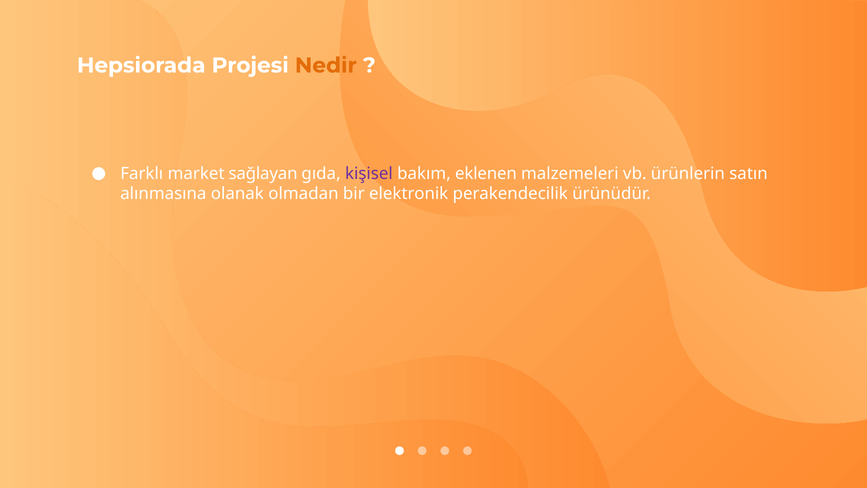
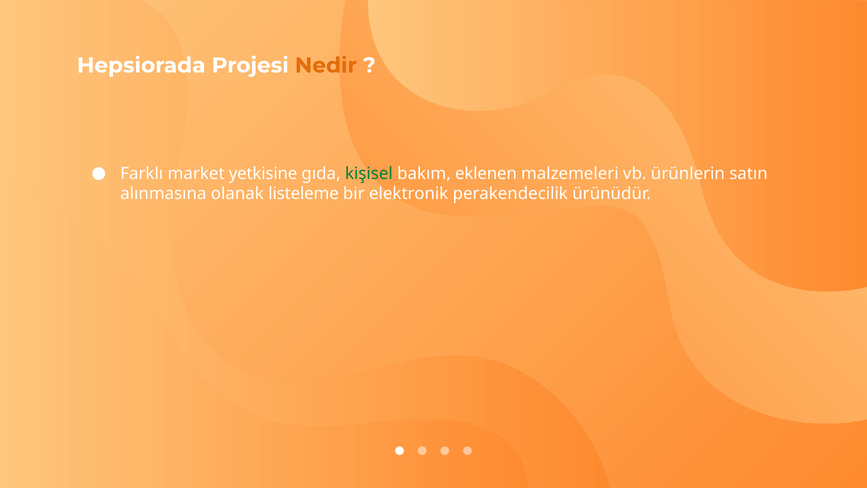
sağlayan: sağlayan -> yetkisine (263, 173)
kişisel colour: purple -> green (369, 173)
olmadan: olmadan -> listeleme (304, 194)
